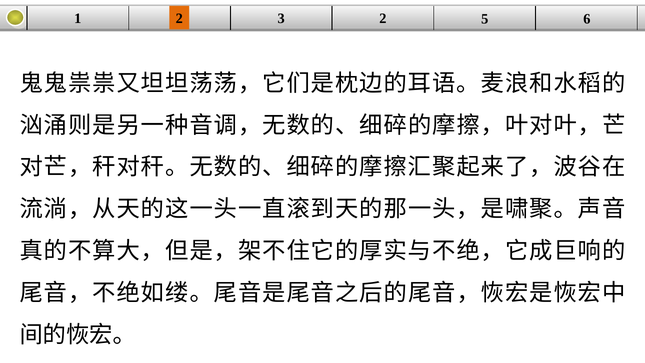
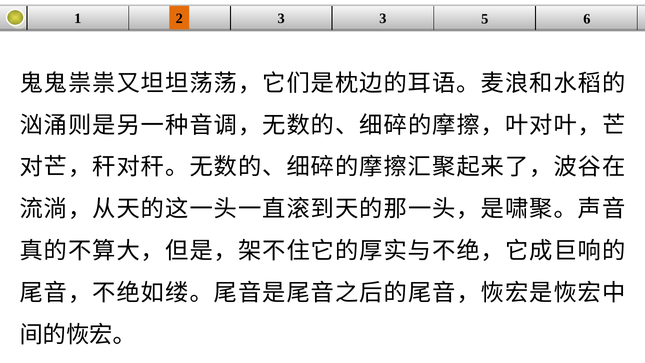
3 2: 2 -> 3 (383, 19)
